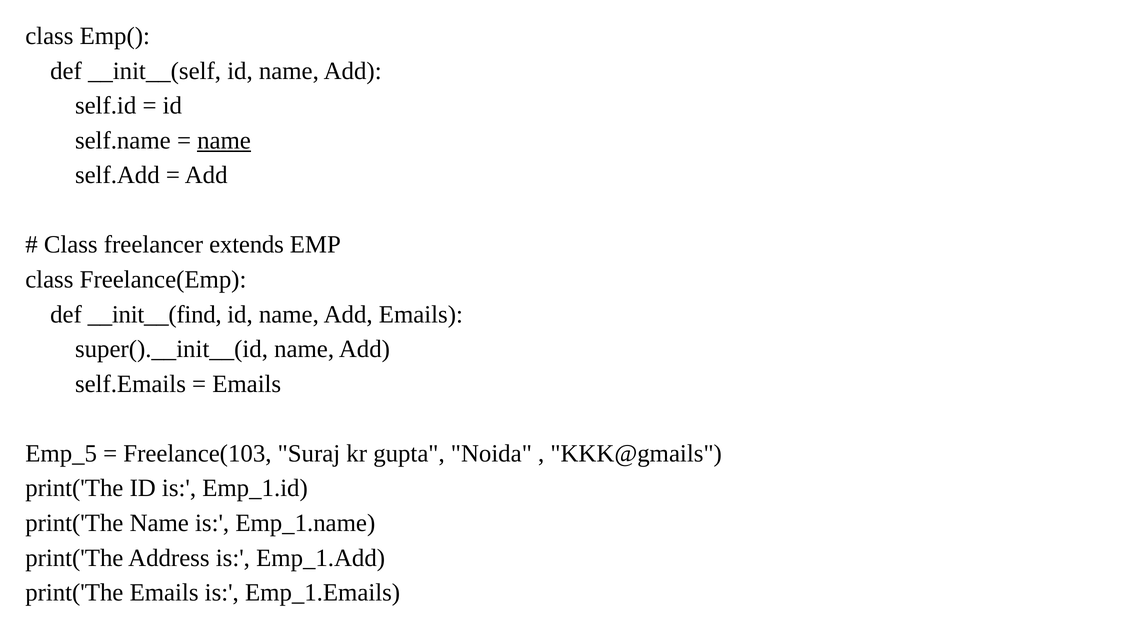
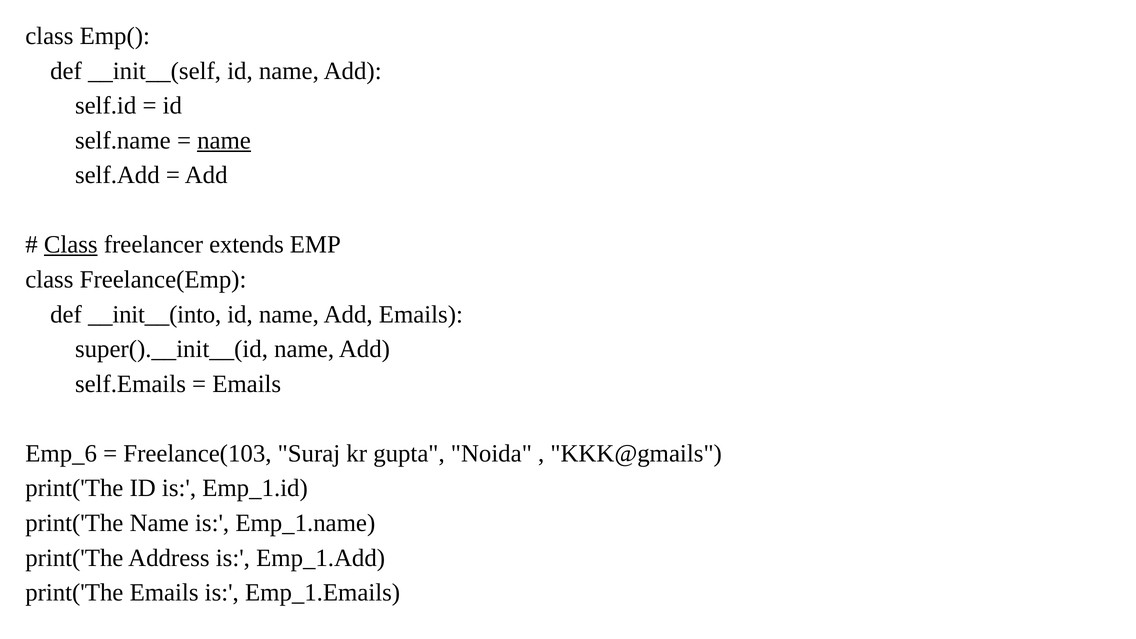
Class underline: none -> present (71, 245)
__init__(find: __init__(find -> __init__(into (155, 314)
Emp_5: Emp_5 -> Emp_6 (61, 453)
